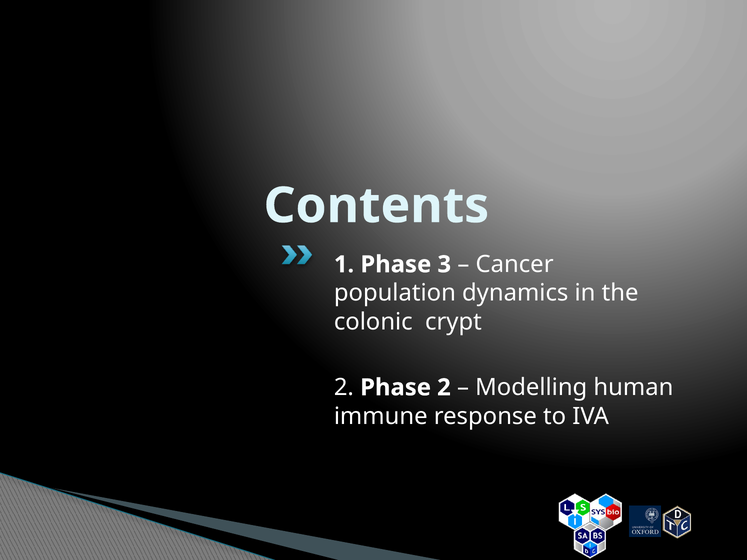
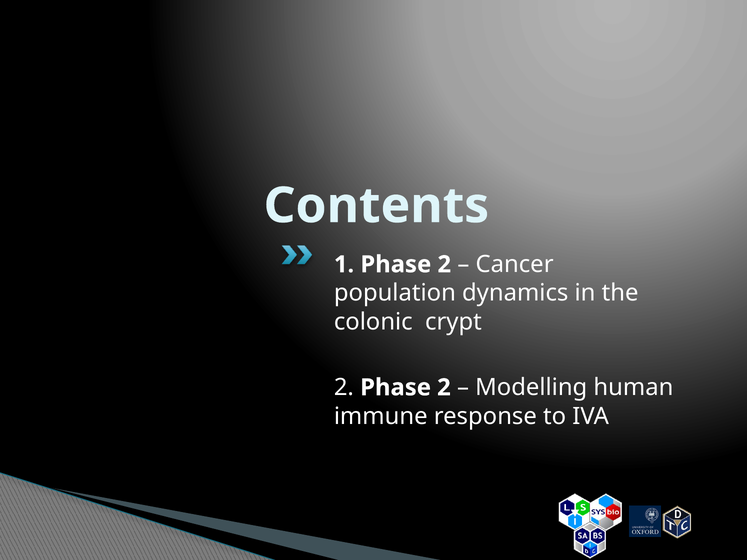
1 Phase 3: 3 -> 2 (444, 265)
